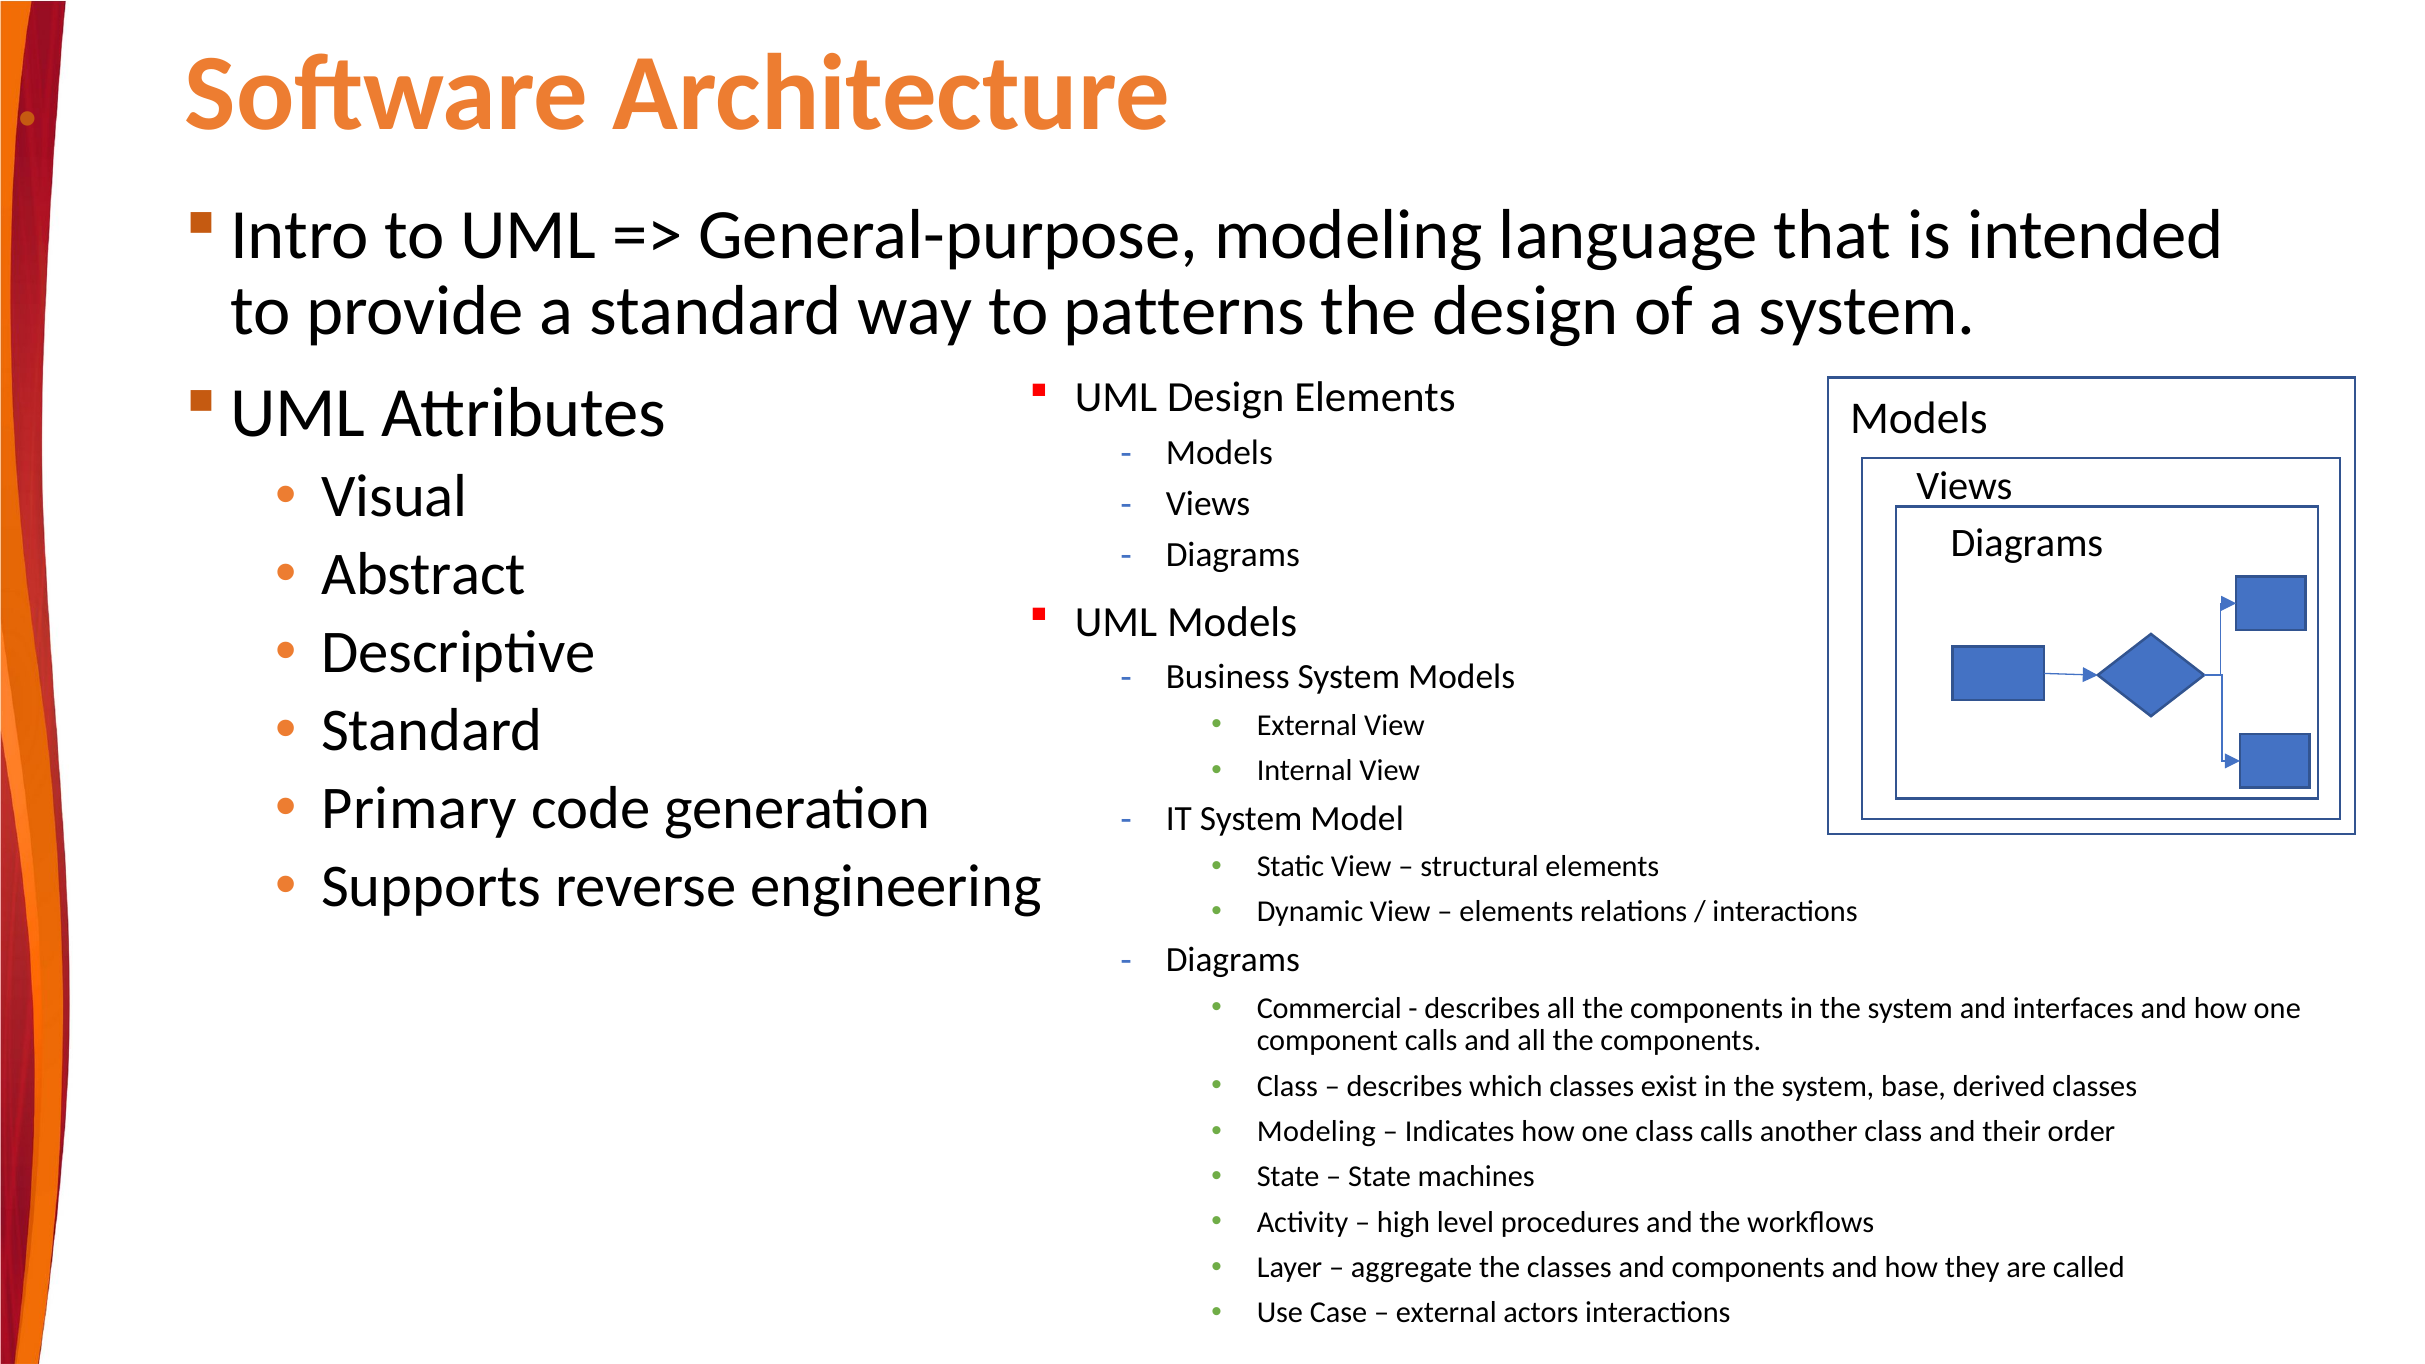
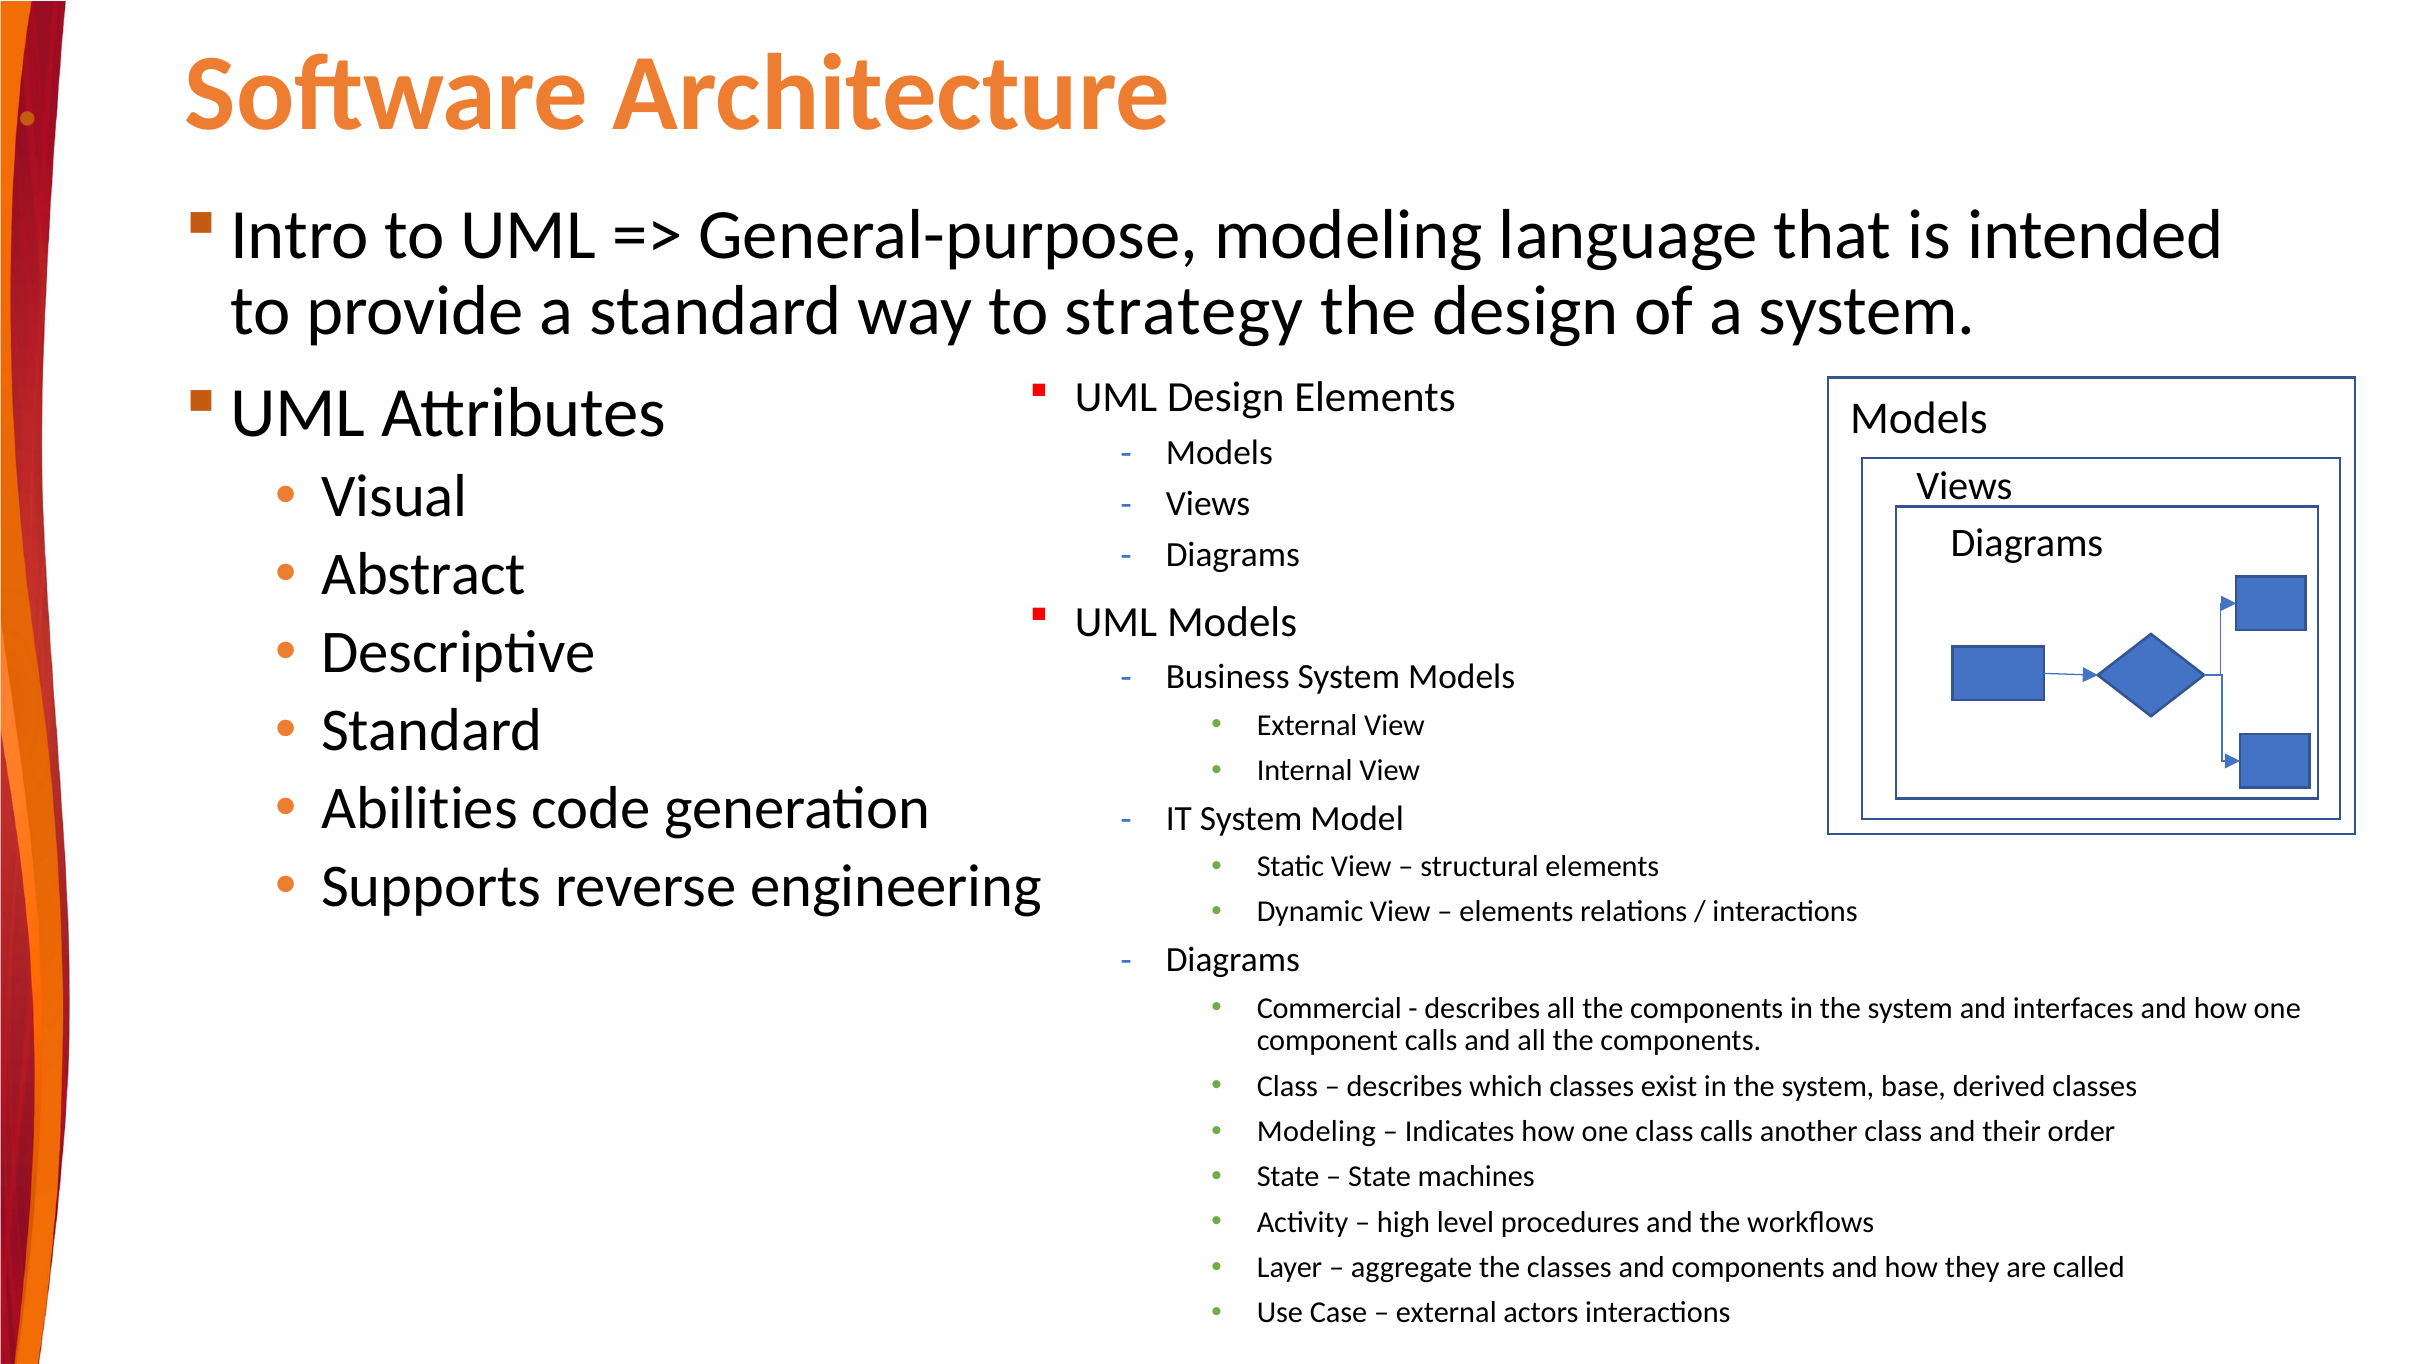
patterns: patterns -> strategy (1184, 311)
Primary: Primary -> Abilities (420, 809)
